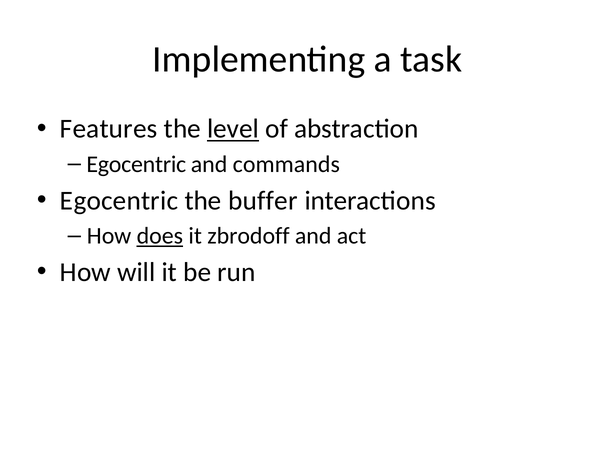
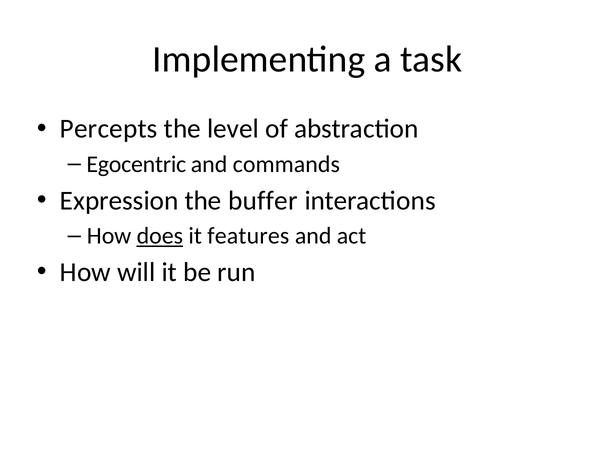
Features: Features -> Percepts (109, 129)
level underline: present -> none (233, 129)
Egocentric: Egocentric -> Expression (119, 201)
zbrodoff: zbrodoff -> features (248, 236)
